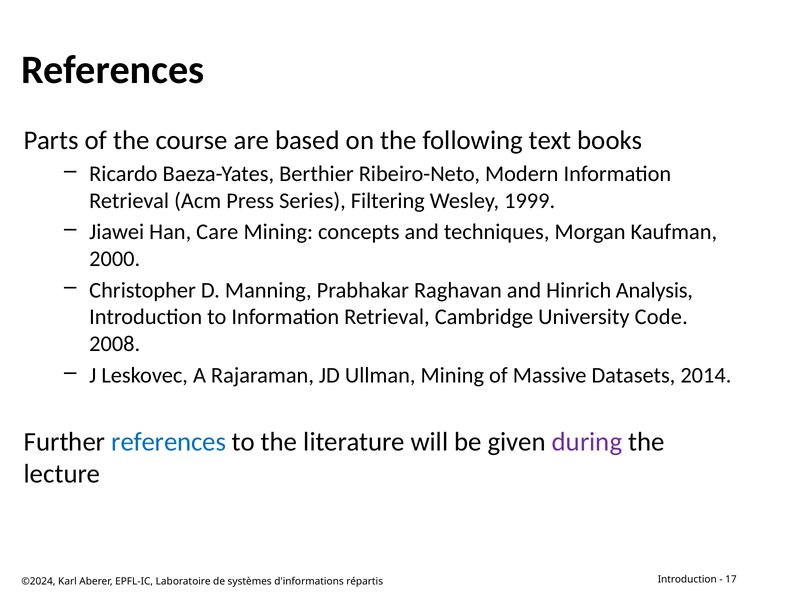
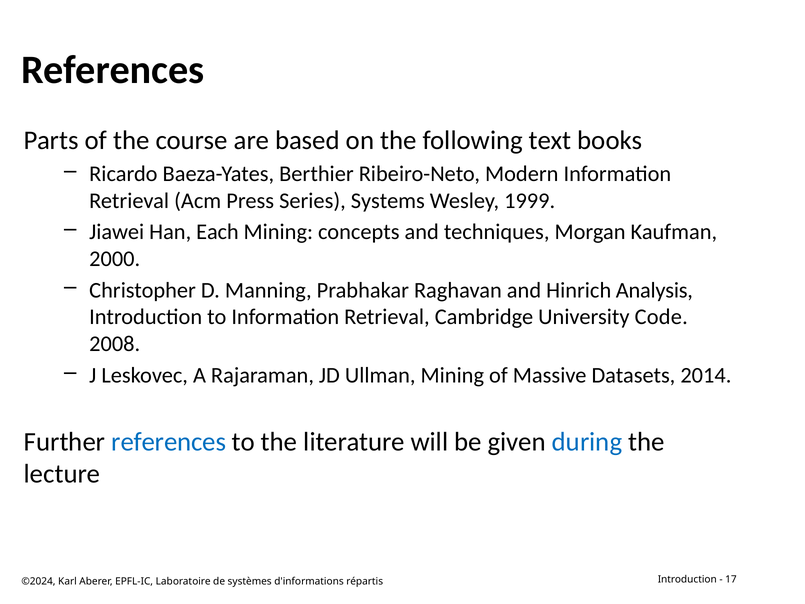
Filtering: Filtering -> Systems (388, 201)
Care: Care -> Each (217, 232)
during colour: purple -> blue (587, 442)
